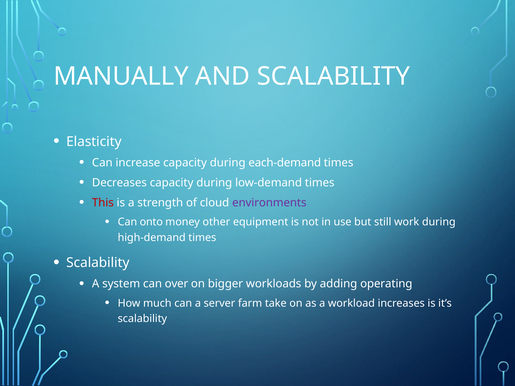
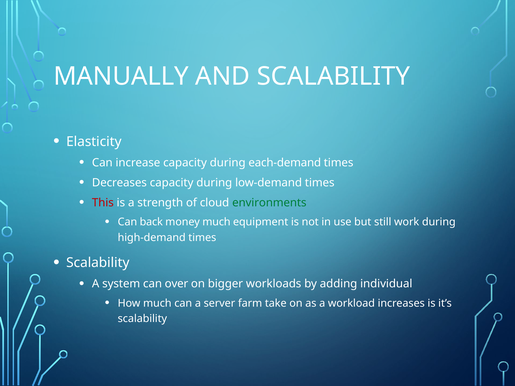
environments colour: purple -> green (269, 203)
onto: onto -> back (151, 222)
money other: other -> much (216, 222)
operating: operating -> individual (386, 284)
